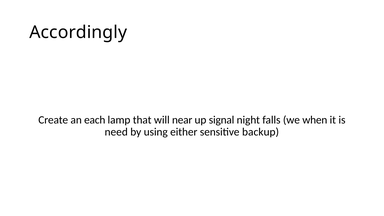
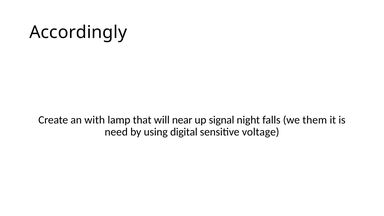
each: each -> with (95, 120)
when: when -> them (315, 120)
either: either -> digital (184, 132)
backup: backup -> voltage (261, 132)
